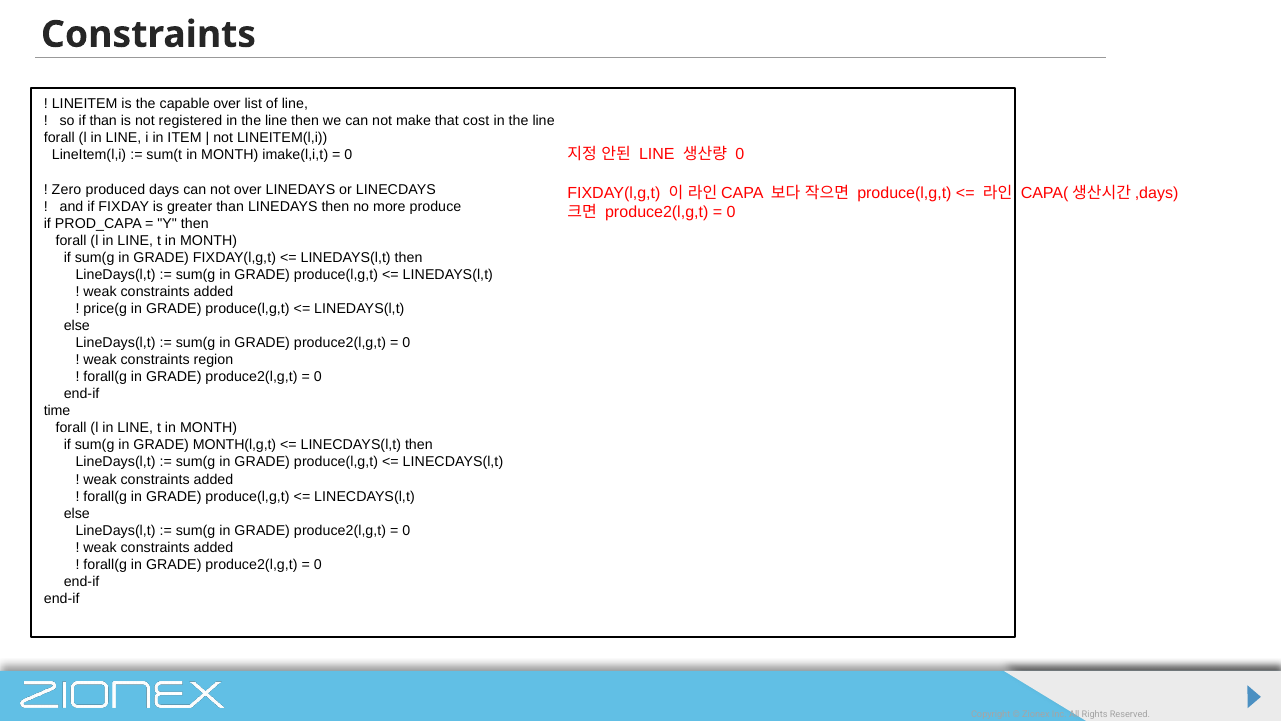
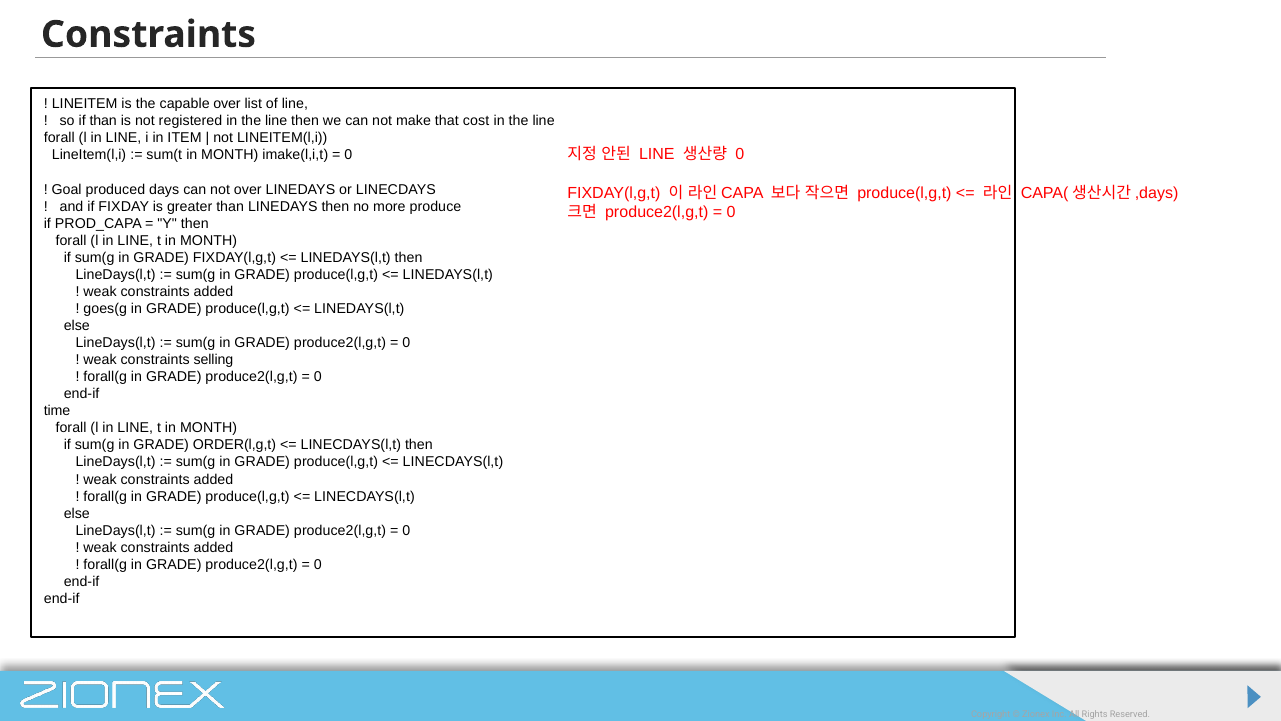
Zero: Zero -> Goal (67, 189)
price(g: price(g -> goes(g (105, 309)
region: region -> selling (213, 360)
MONTH(l,g,t: MONTH(l,g,t -> ORDER(l,g,t (234, 445)
